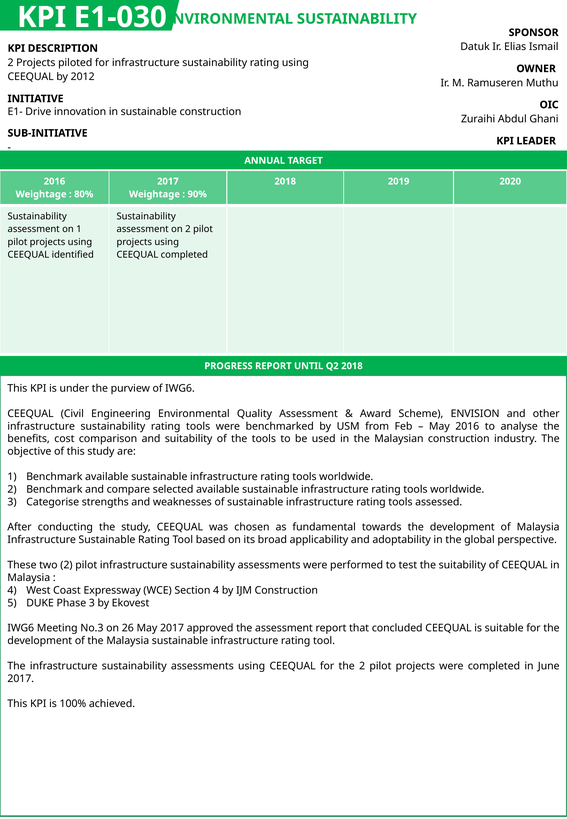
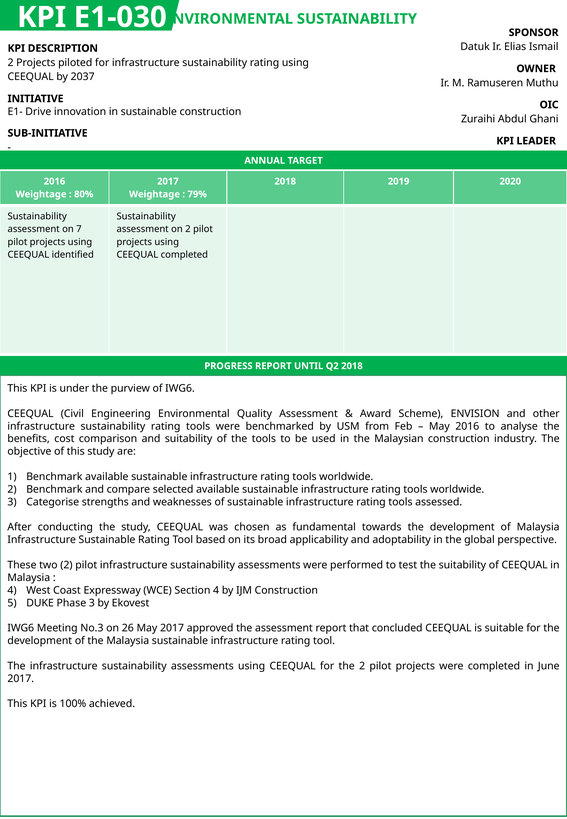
2012: 2012 -> 2037 (83, 77)
90%: 90% -> 79% (197, 194)
on 1: 1 -> 7 (79, 229)
